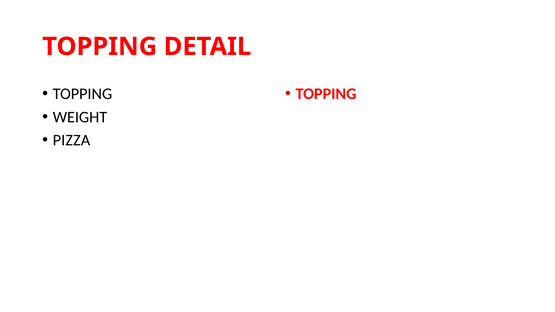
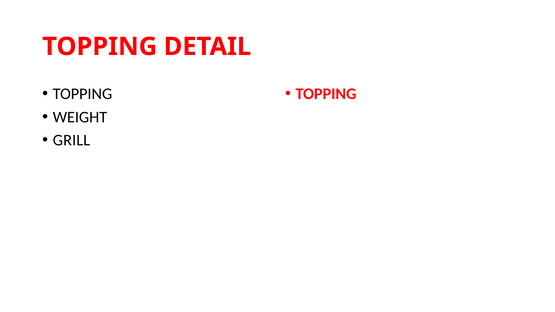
PIZZA: PIZZA -> GRILL (71, 140)
